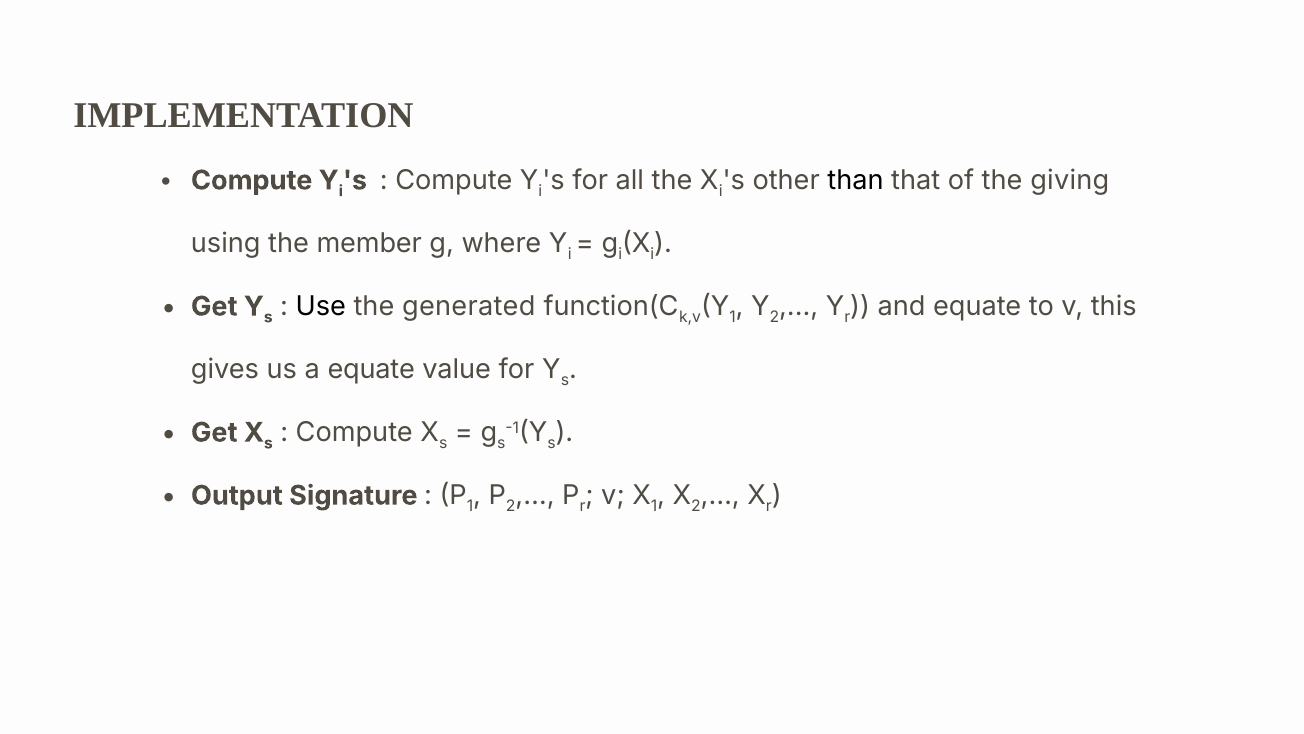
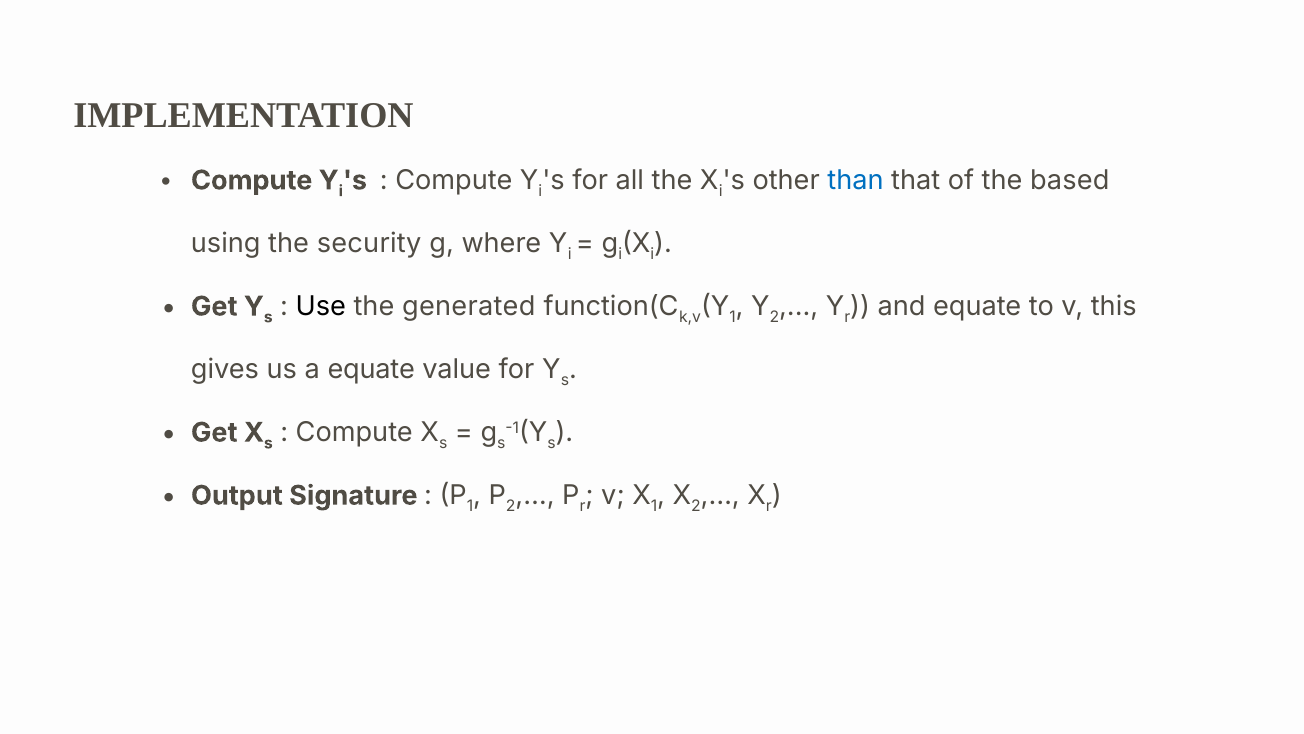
than colour: black -> blue (855, 180)
giving: giving -> based (1070, 180)
member: member -> security (369, 243)
